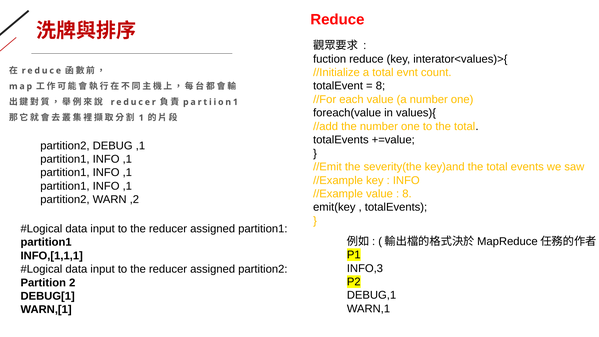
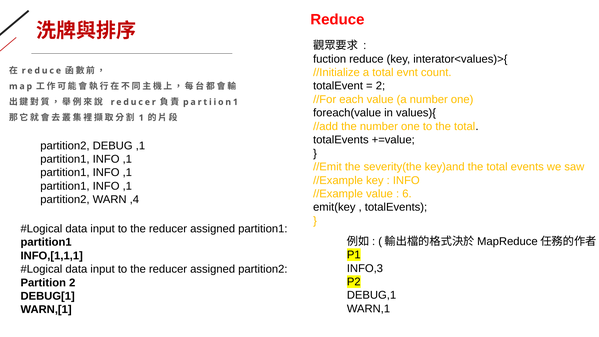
8: 8 -> 2 (380, 86)
8: 8 -> 6 (407, 194)
,2: ,2 -> ,4 (134, 200)
